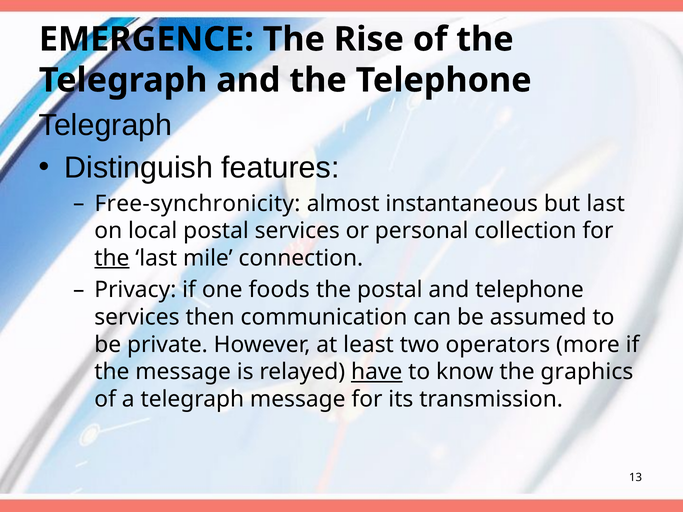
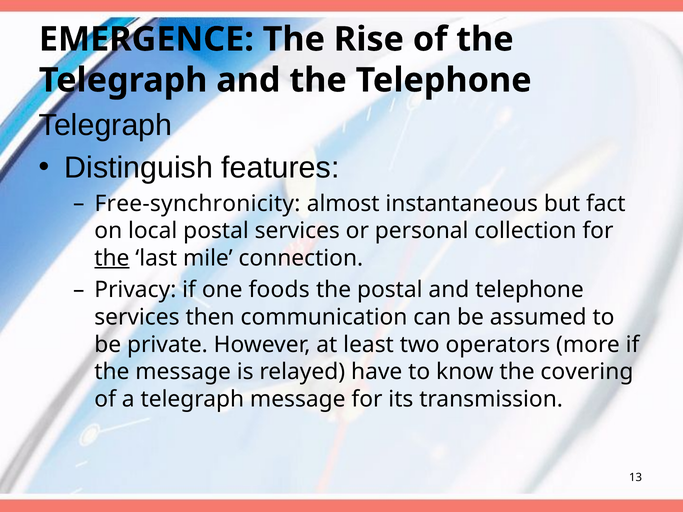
but last: last -> fact (606, 204)
have underline: present -> none (377, 372)
graphics: graphics -> covering (587, 372)
